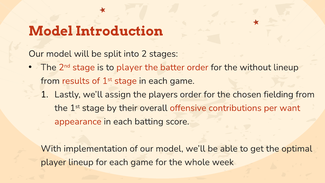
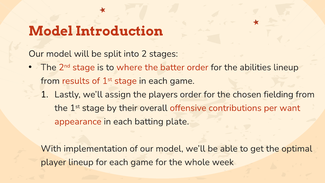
to player: player -> where (129, 67)
without: without -> abilities (255, 67)
score: score -> plate (177, 121)
